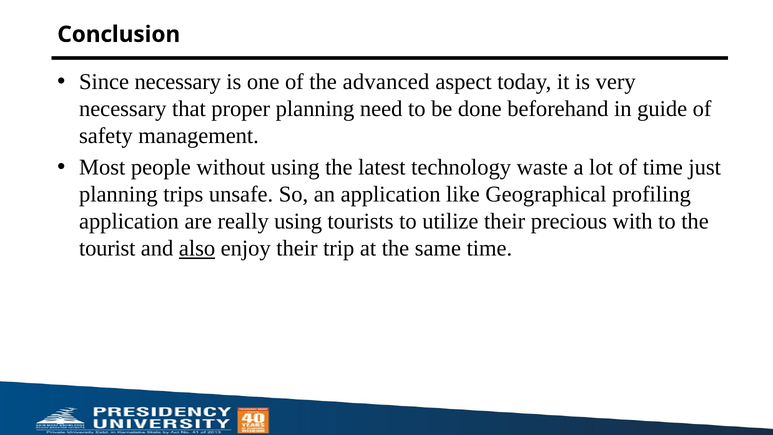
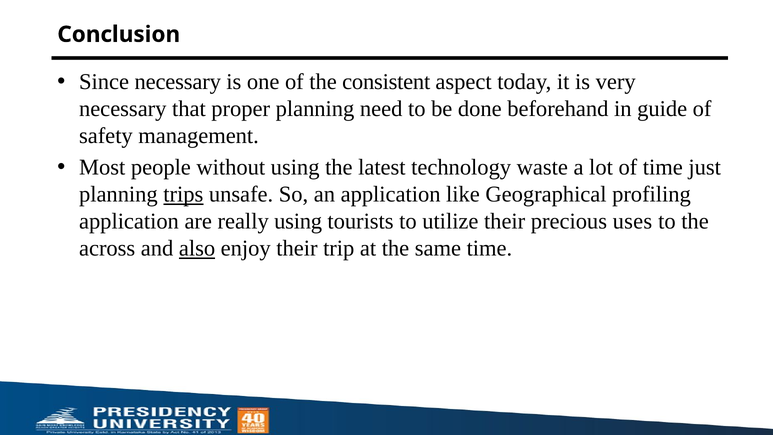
advanced: advanced -> consistent (386, 82)
trips underline: none -> present (183, 194)
with: with -> uses (632, 221)
tourist: tourist -> across (107, 248)
